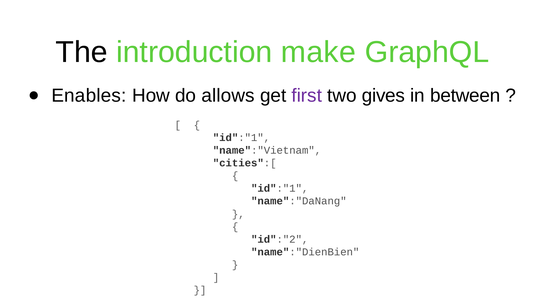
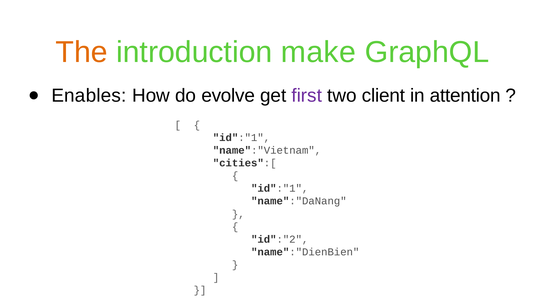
The colour: black -> orange (82, 52)
allows: allows -> evolve (228, 96)
gives: gives -> client (383, 96)
between: between -> attention (465, 96)
